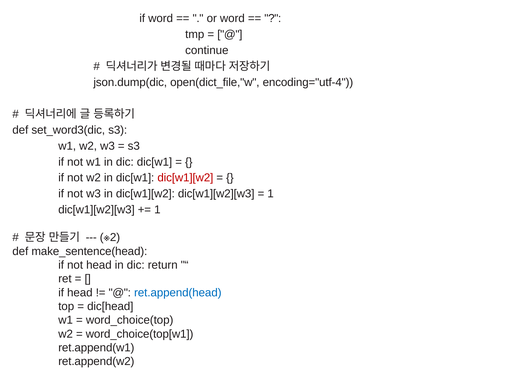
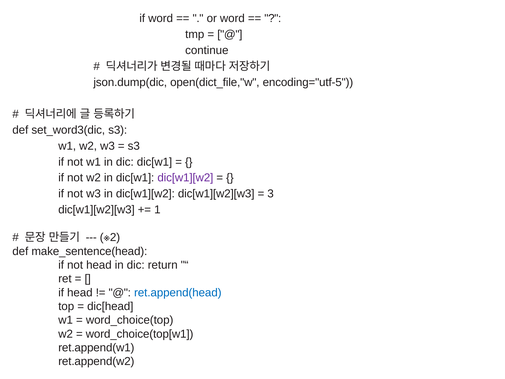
encoding="utf-4: encoding="utf-4 -> encoding="utf-5 (308, 82)
dic[w1][w2 colour: red -> purple (185, 178)
1: 1 -> 3 (271, 194)
